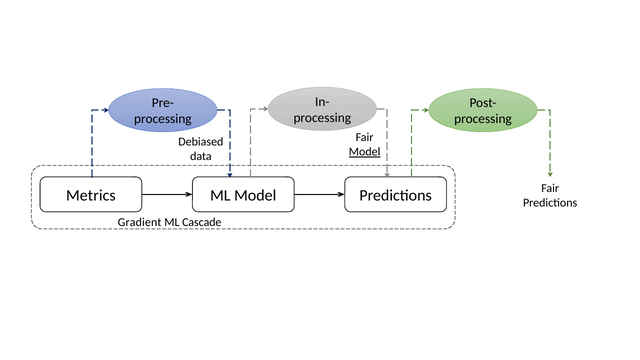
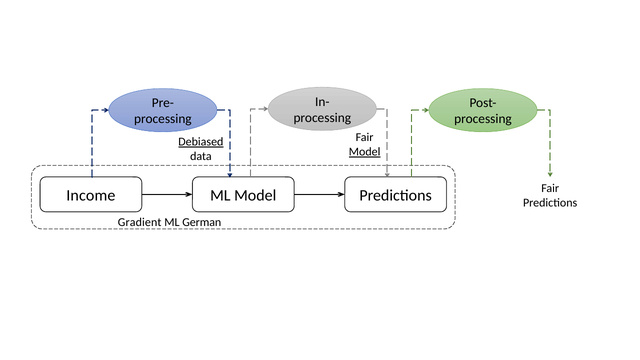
Debiased underline: none -> present (201, 142)
Metrics: Metrics -> Income (91, 195)
Cascade: Cascade -> German (202, 222)
